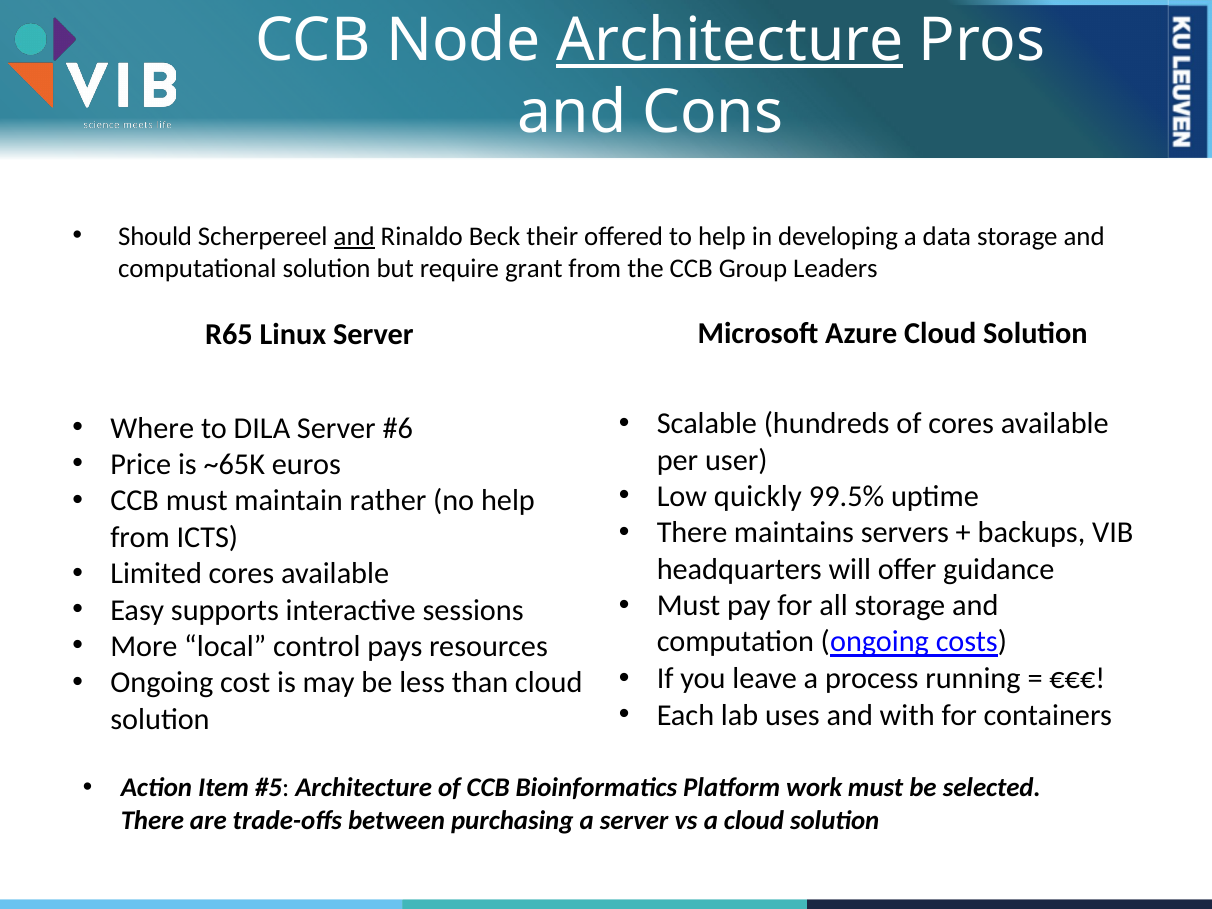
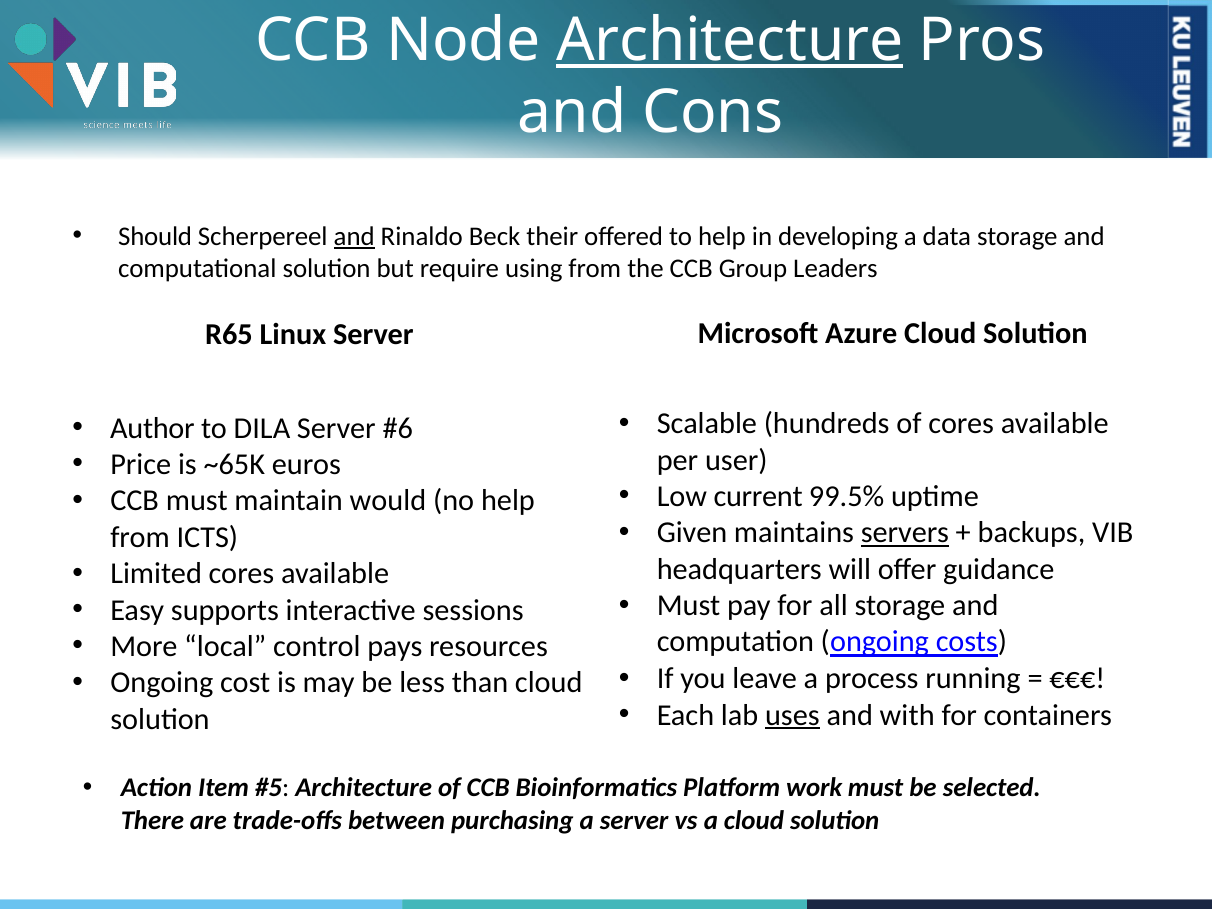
grant: grant -> using (534, 268)
Where: Where -> Author (152, 428)
quickly: quickly -> current (758, 497)
rather: rather -> would (388, 501)
There: There -> Given (692, 533)
servers underline: none -> present (905, 533)
uses underline: none -> present (792, 715)
